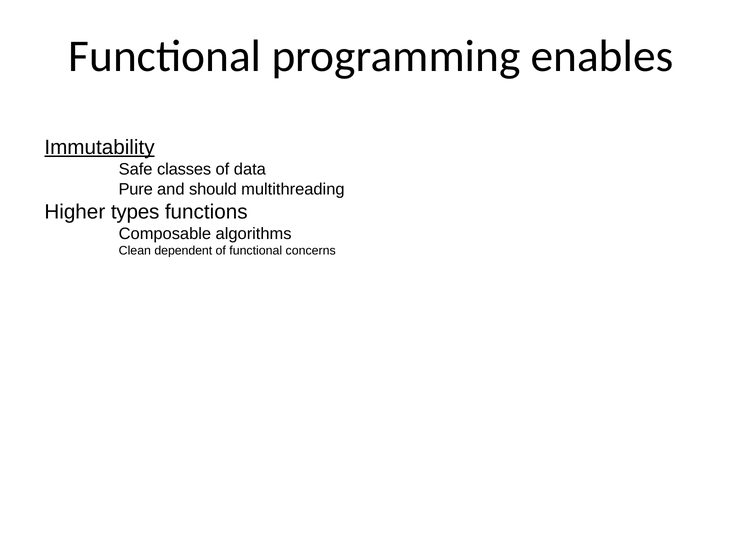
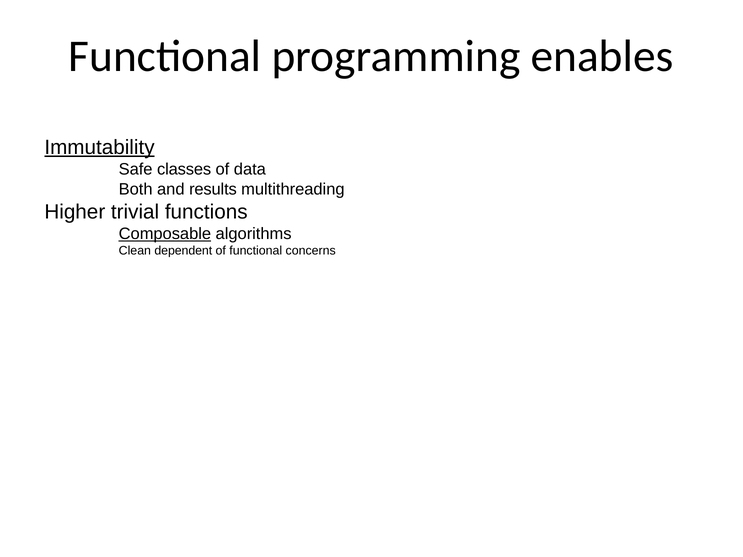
Pure: Pure -> Both (136, 189)
should: should -> results (213, 189)
types: types -> trivial (135, 212)
Composable underline: none -> present (165, 234)
